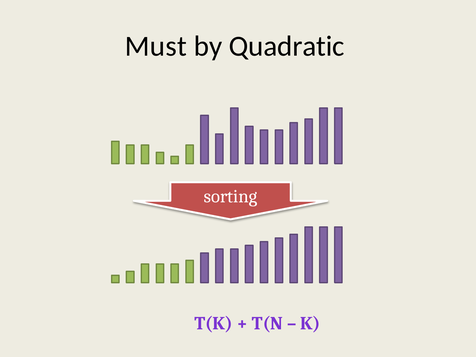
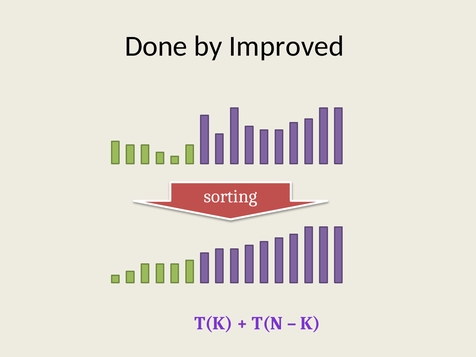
Must: Must -> Done (156, 46)
Quadratic: Quadratic -> Improved (287, 46)
